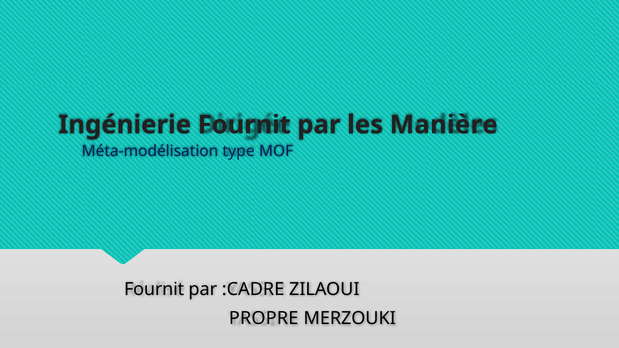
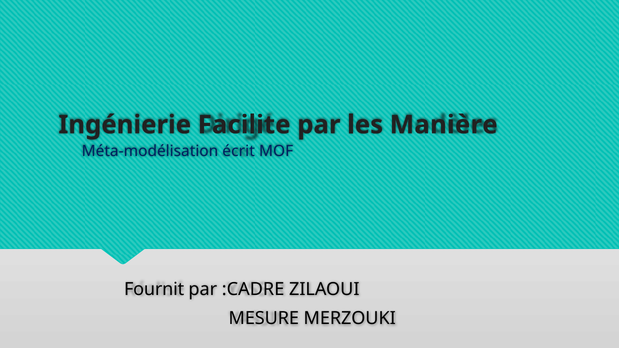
Ingénierie Fournit: Fournit -> Facilite (244, 125)
type: type -> écrit (239, 151)
PROPRE: PROPRE -> MESURE (264, 319)
